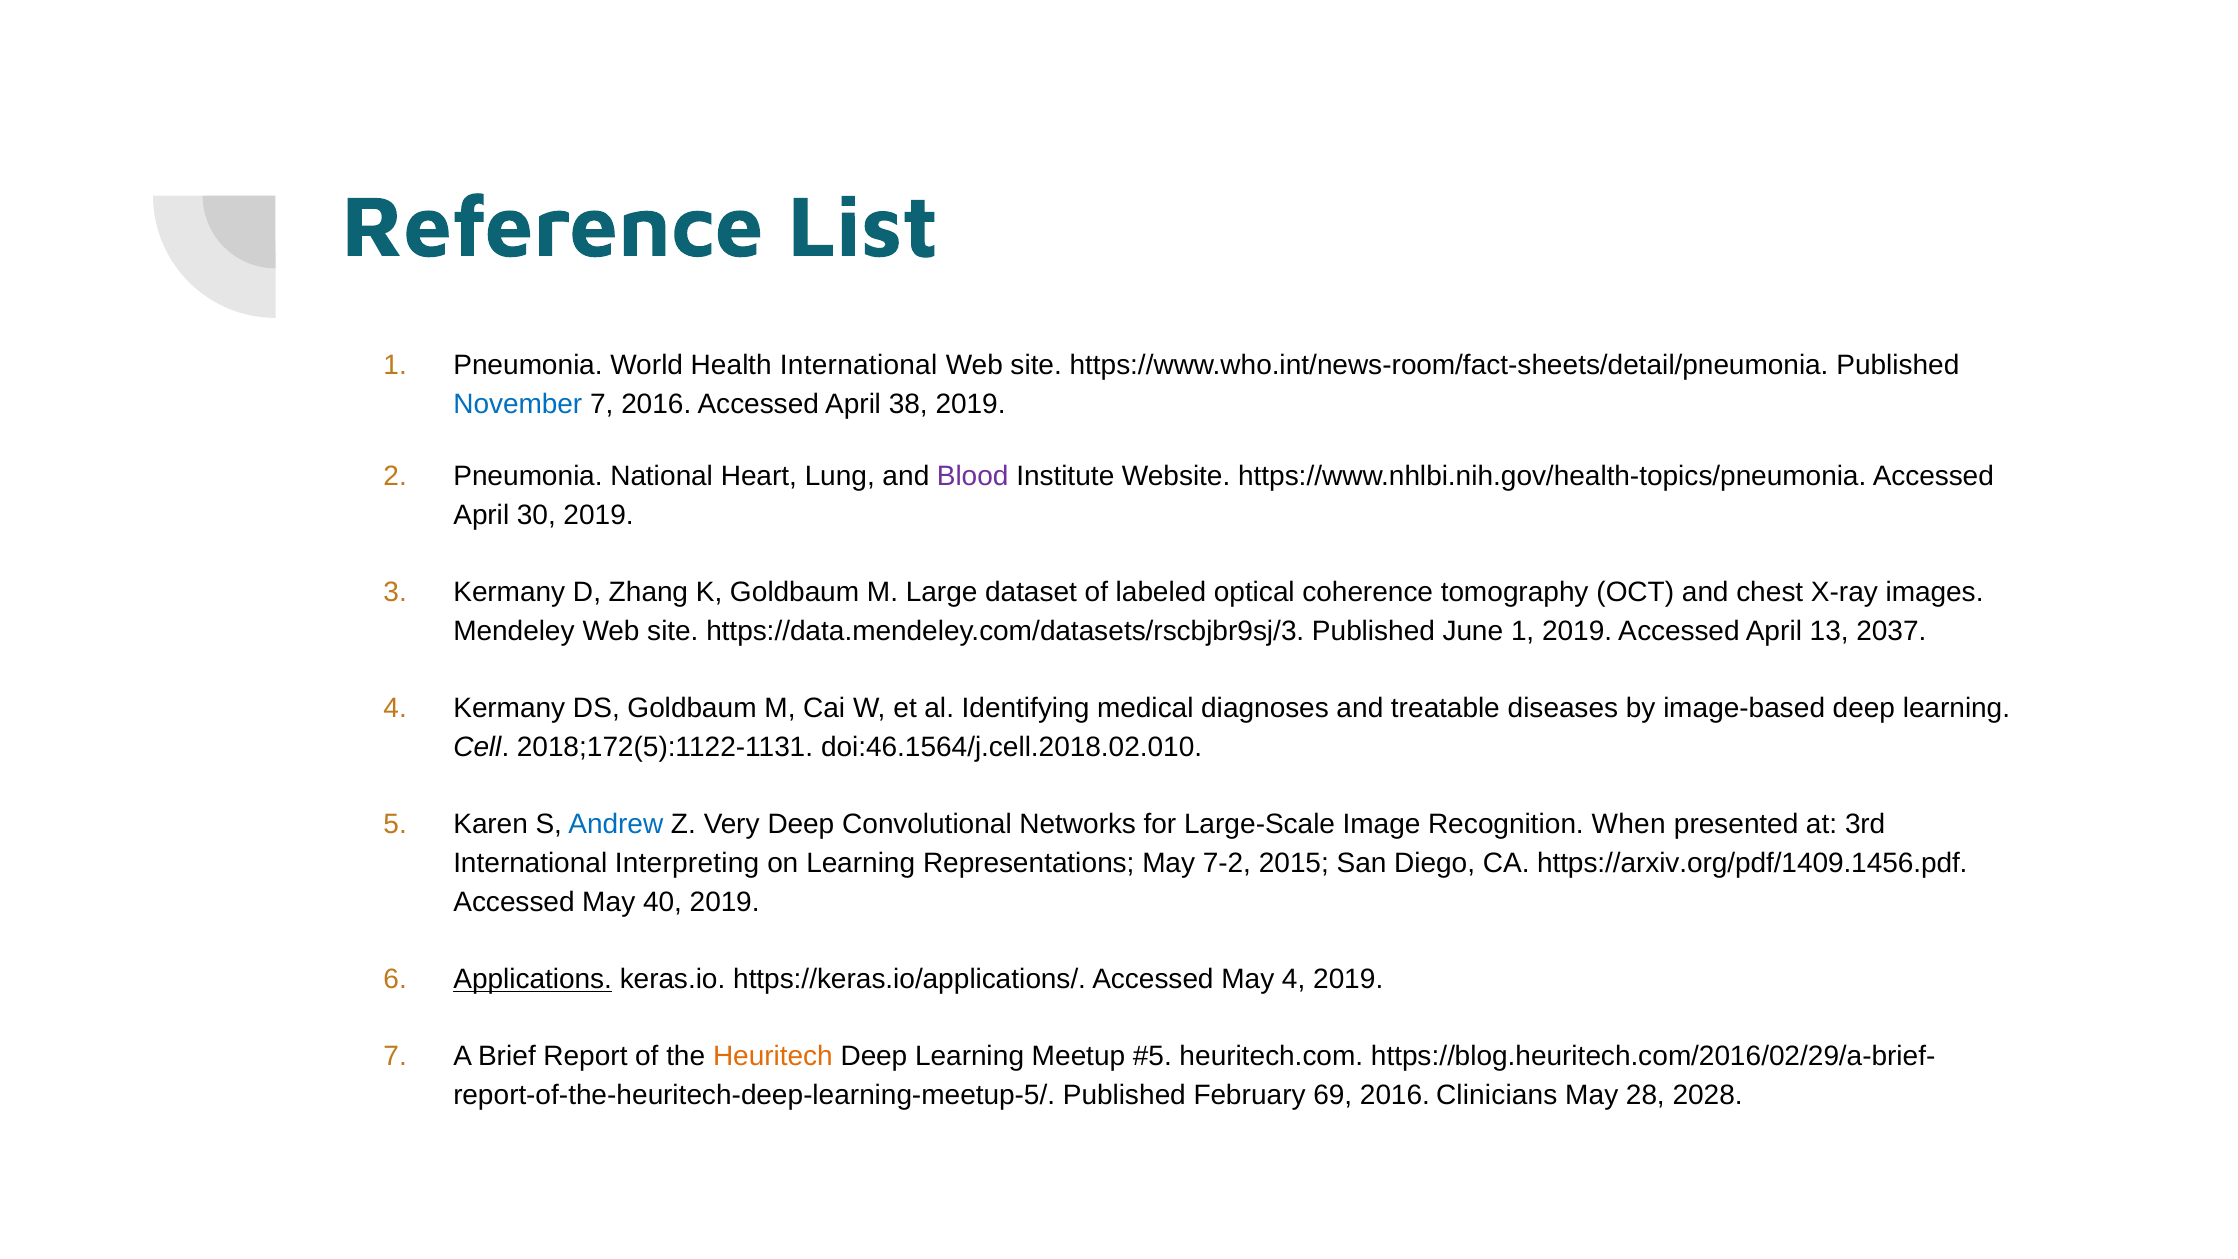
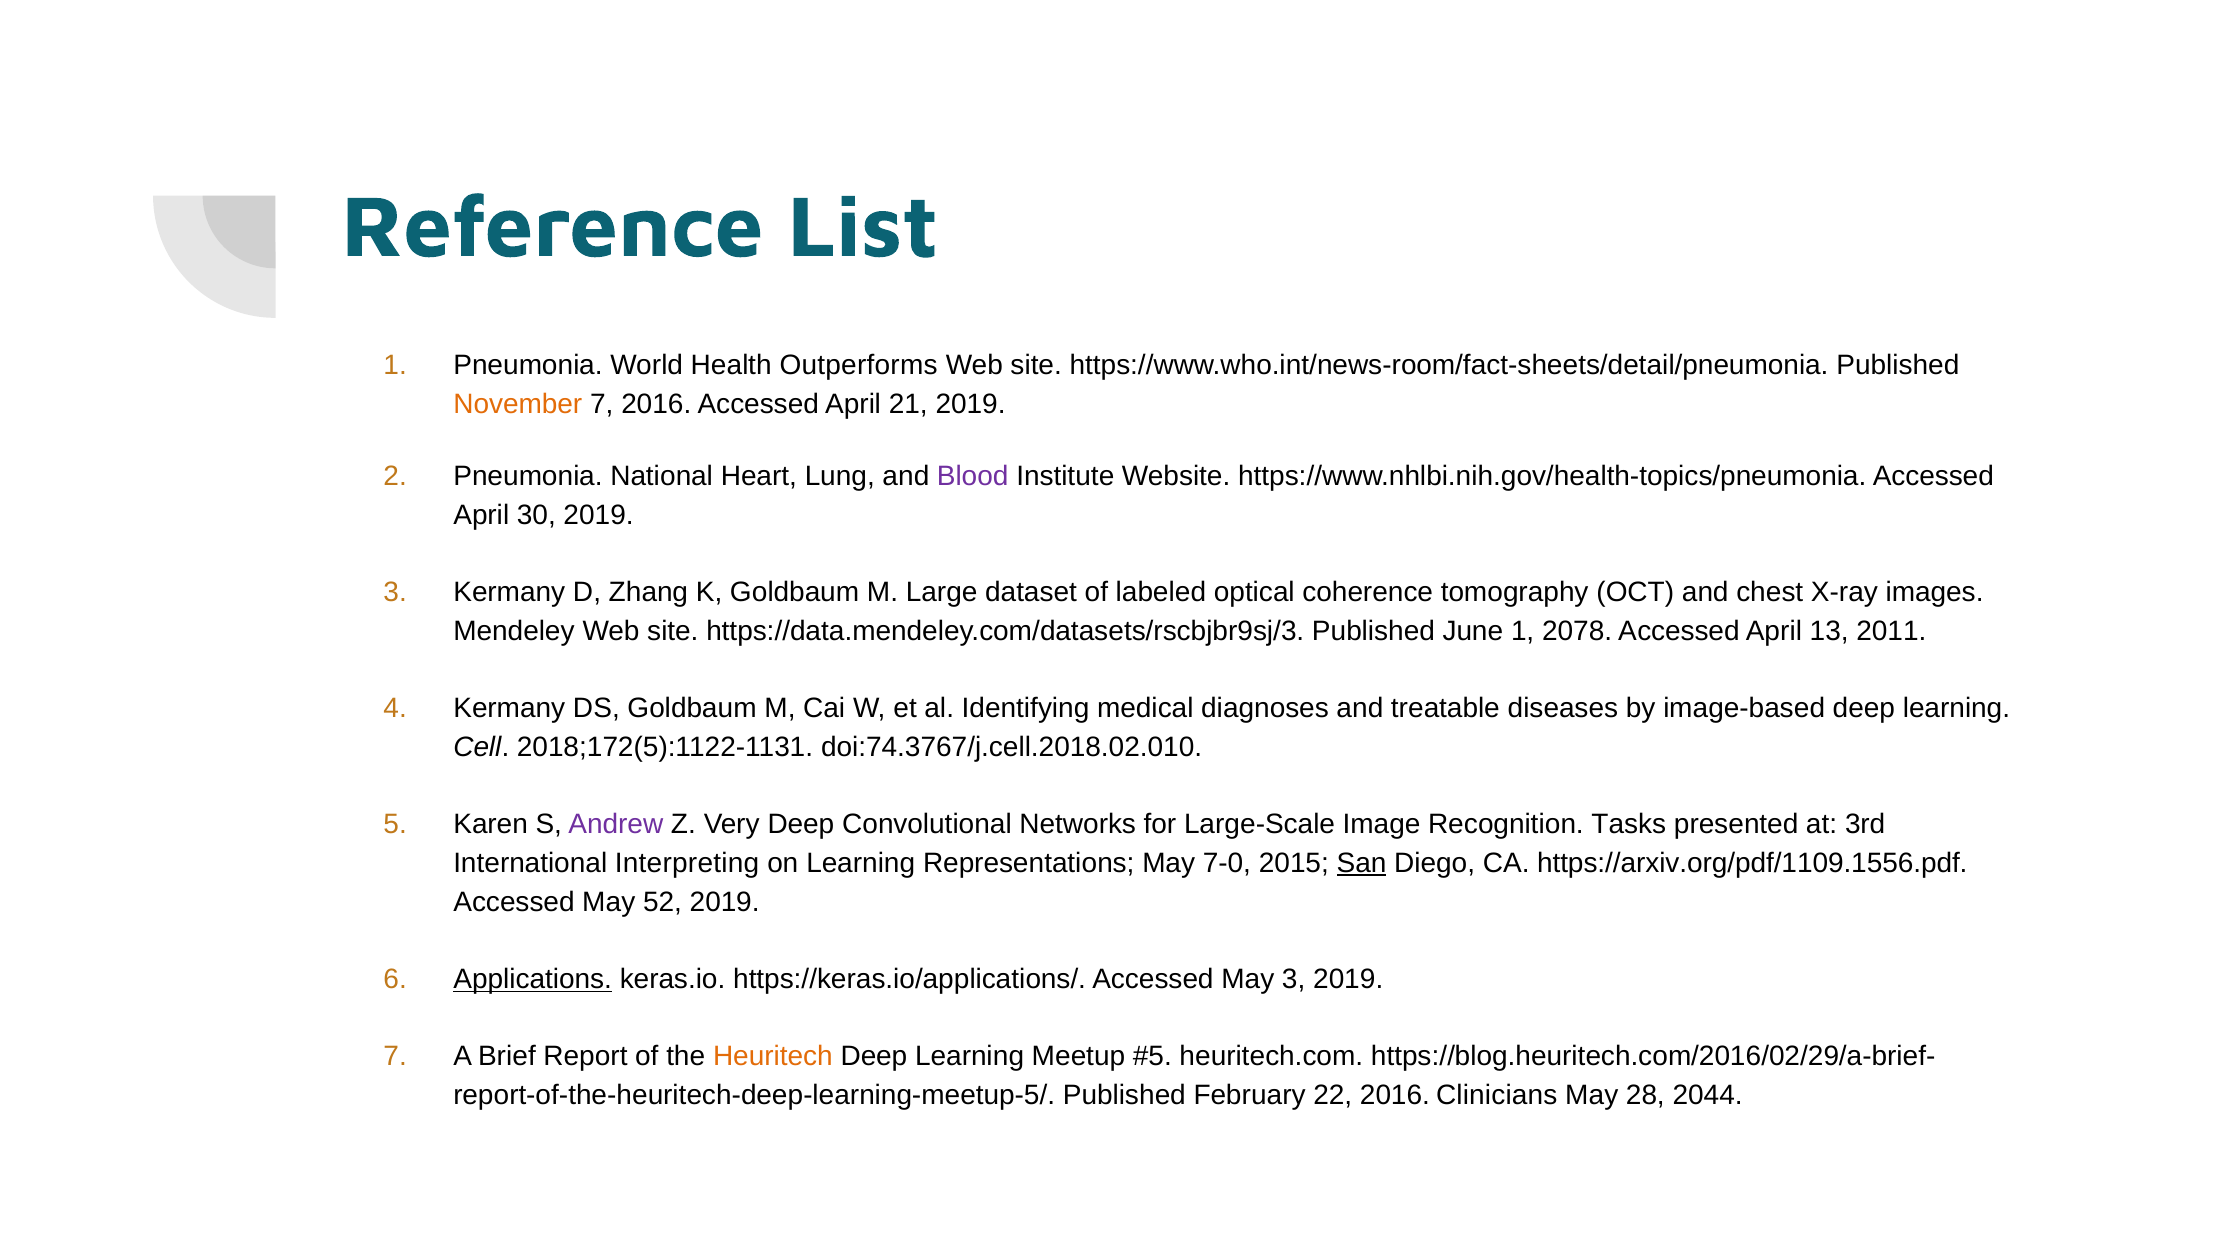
Health International: International -> Outperforms (859, 365)
November colour: blue -> orange (518, 404)
38: 38 -> 21 (908, 404)
1 2019: 2019 -> 2078 (1577, 631)
2037: 2037 -> 2011 (1891, 631)
doi:46.1564/j.cell.2018.02.010: doi:46.1564/j.cell.2018.02.010 -> doi:74.3767/j.cell.2018.02.010 (1012, 747)
Andrew colour: blue -> purple (616, 825)
When: When -> Tasks (1629, 825)
7-2: 7-2 -> 7-0 (1227, 863)
San underline: none -> present (1362, 863)
https://arxiv.org/pdf/1409.1456.pdf: https://arxiv.org/pdf/1409.1456.pdf -> https://arxiv.org/pdf/1109.1556.pdf (1752, 863)
40: 40 -> 52 (662, 902)
May 4: 4 -> 3 (1294, 979)
69: 69 -> 22 (1333, 1095)
2028: 2028 -> 2044 (1708, 1095)
